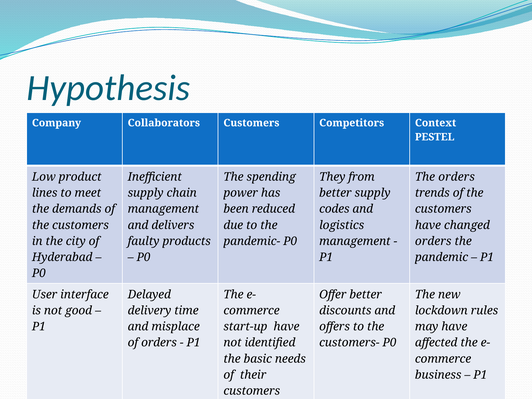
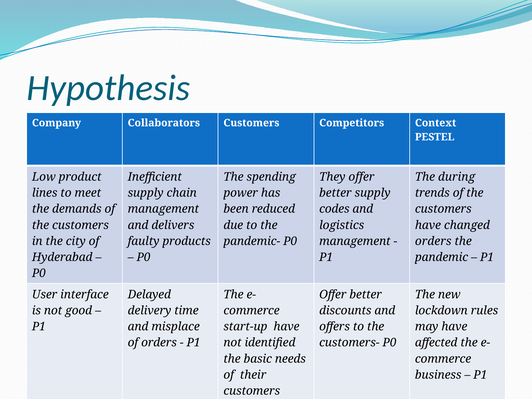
They from: from -> offer (361, 177)
The orders: orders -> during (457, 177)
